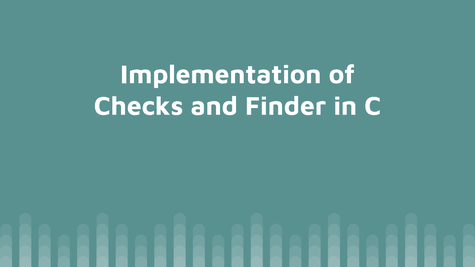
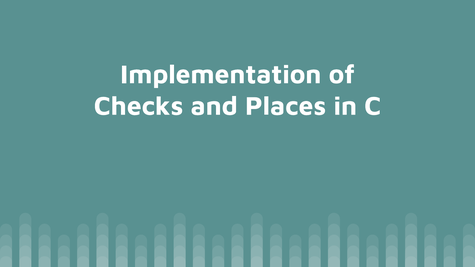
Finder: Finder -> Places (286, 106)
